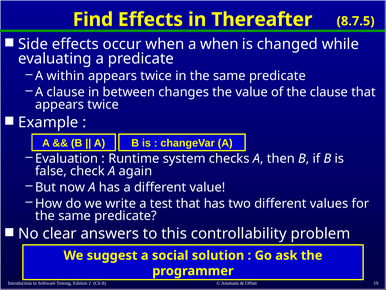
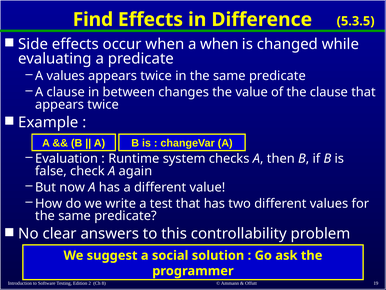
Thereafter: Thereafter -> Difference (262, 20)
8.7.5: 8.7.5 -> 5.3.5 (356, 21)
A within: within -> values (66, 76)
